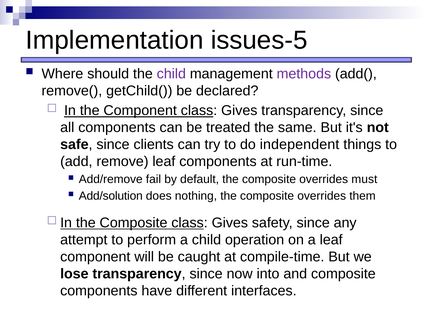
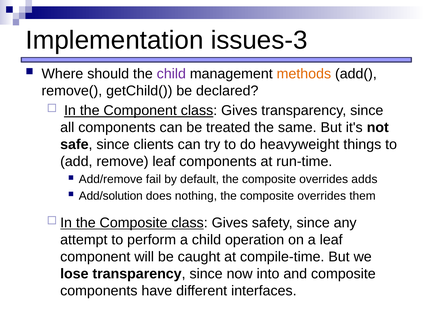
issues-5: issues-5 -> issues-3 (259, 40)
methods colour: purple -> orange (304, 74)
independent: independent -> heavyweight (300, 145)
must: must -> adds (364, 180)
